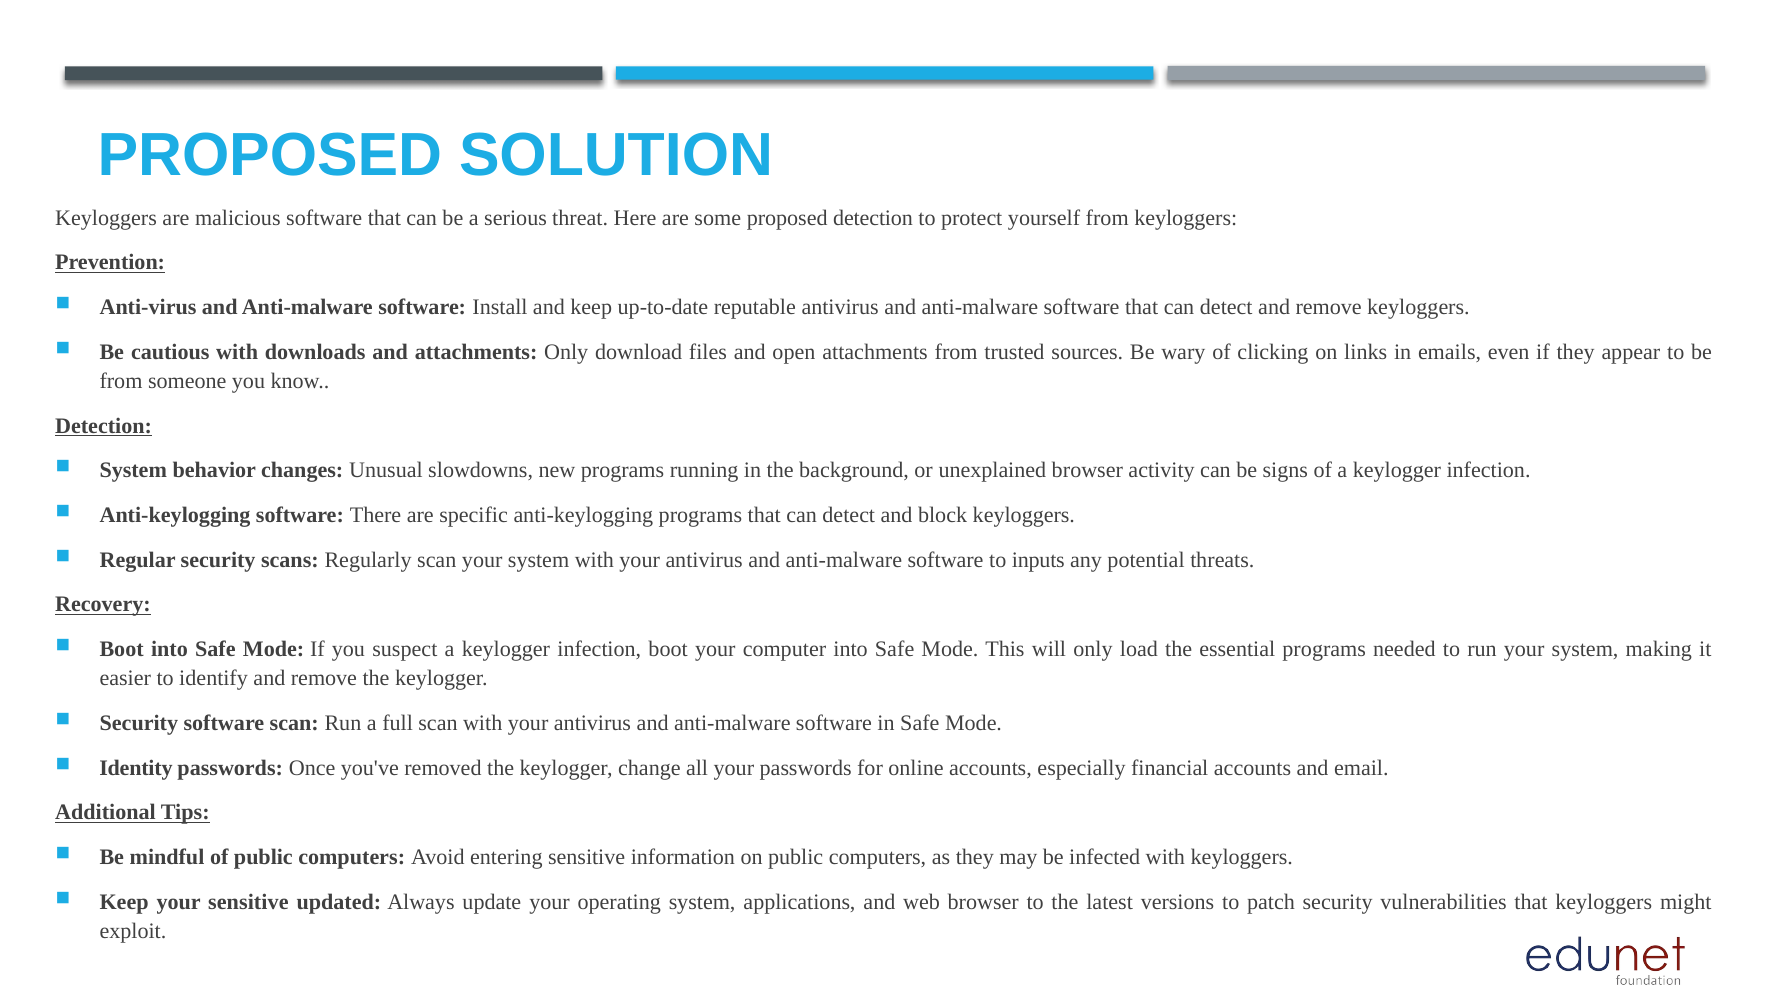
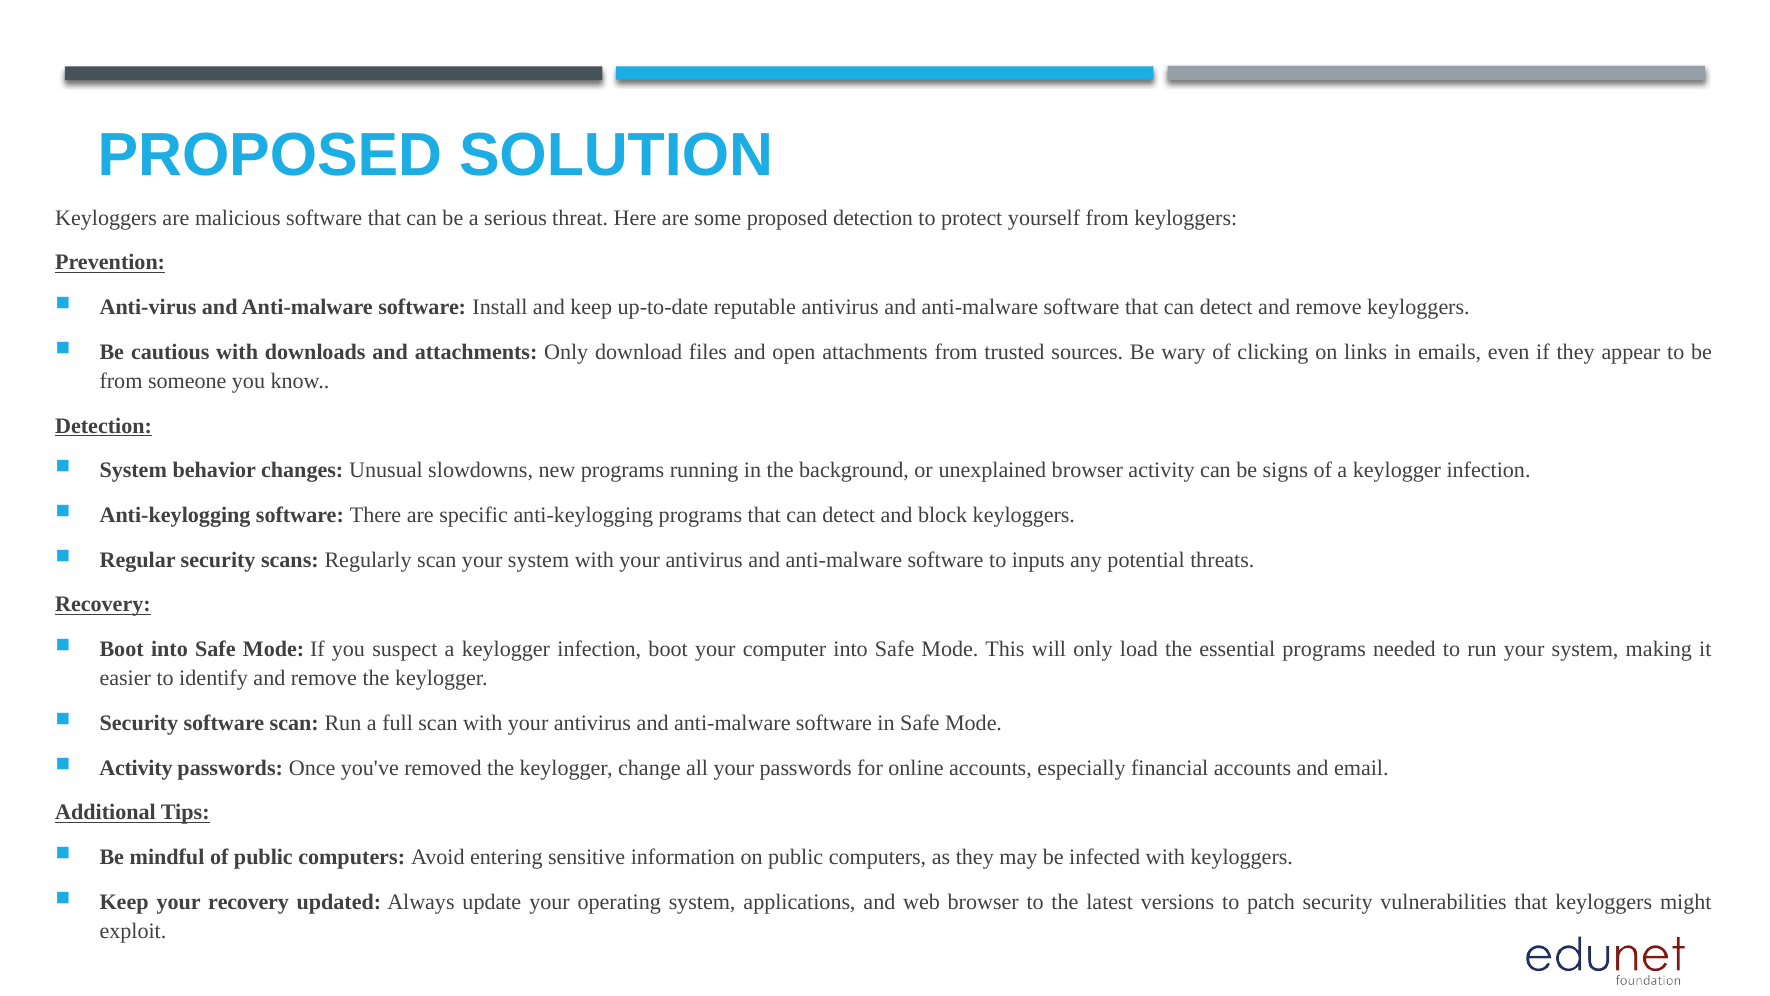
Identity: Identity -> Activity (136, 768)
your sensitive: sensitive -> recovery (249, 902)
